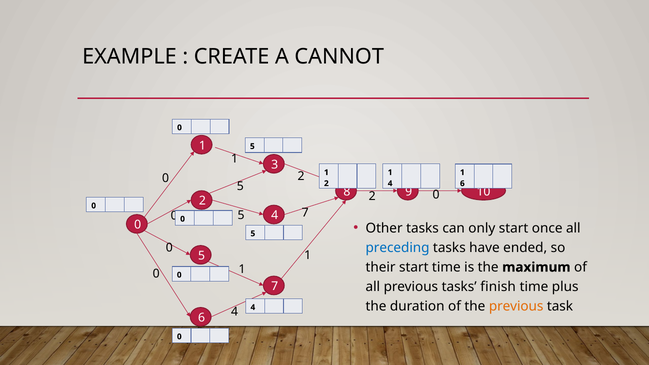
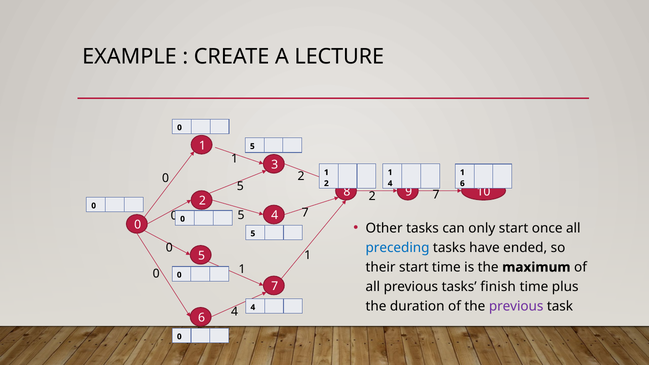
CANNOT: CANNOT -> LECTURE (339, 57)
0: 0 -> 7 (436, 195)
previous colour: orange -> purple (516, 306)
